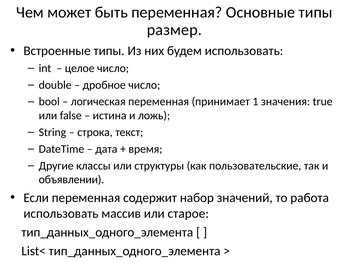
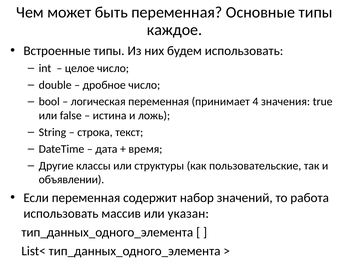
размер: размер -> каждое (175, 30)
1: 1 -> 4 (255, 102)
старое: старое -> указан (188, 213)
